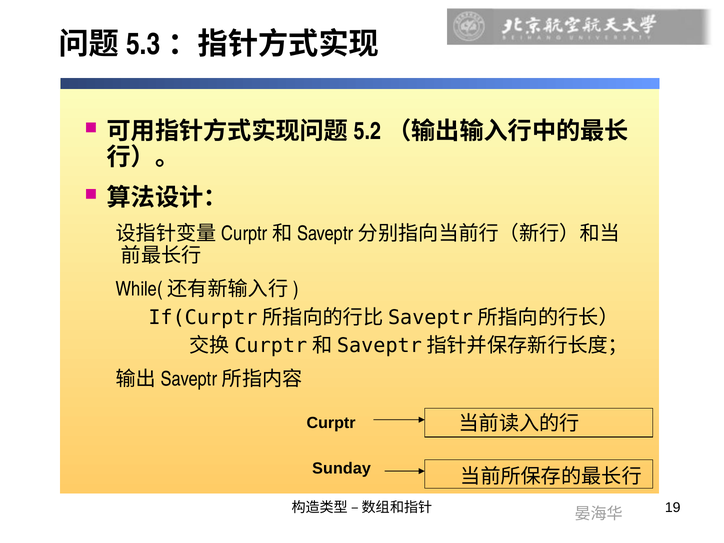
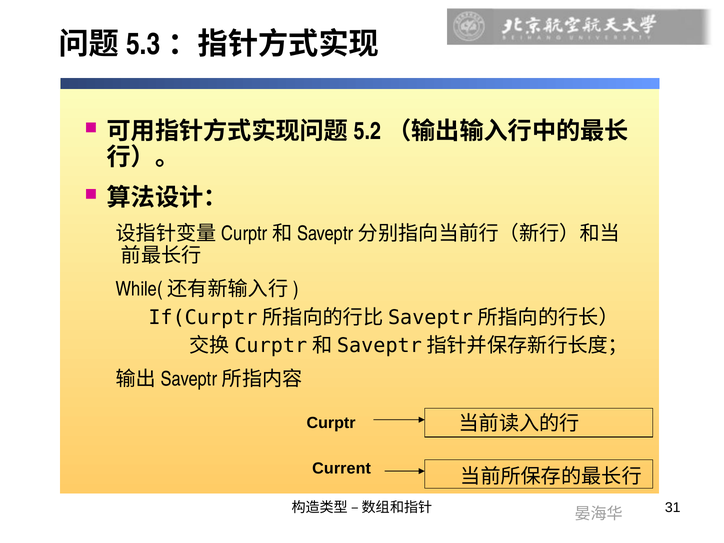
Sunday: Sunday -> Current (342, 468)
19: 19 -> 31 (673, 508)
